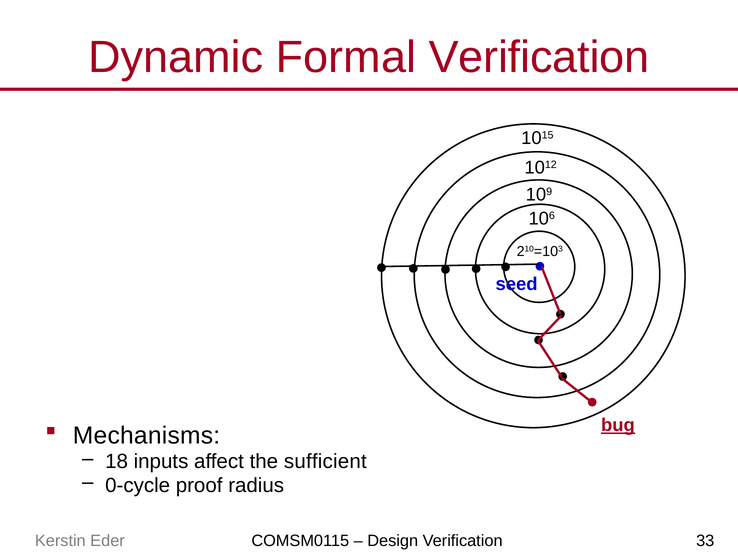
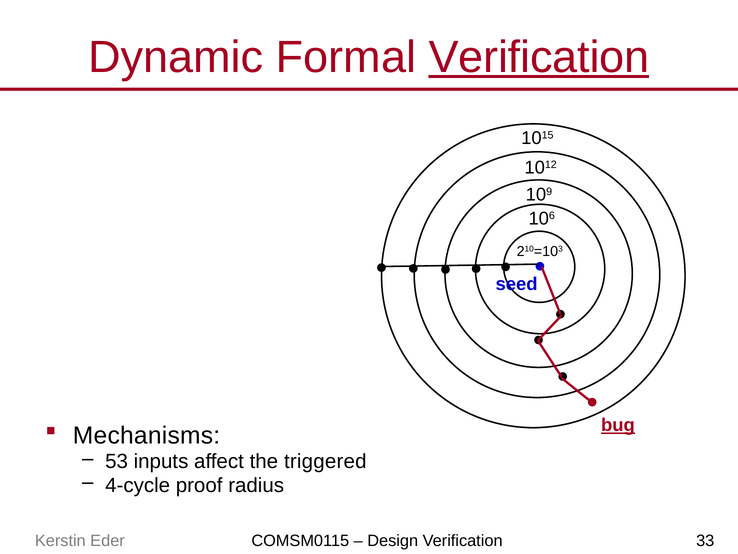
Verification underline: none -> present (539, 57)
18: 18 -> 53 (117, 461)
sufficient: sufficient -> triggered (325, 461)
0-cycle: 0-cycle -> 4-cycle (138, 485)
